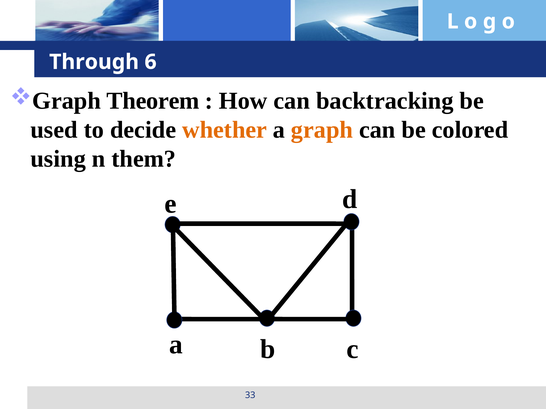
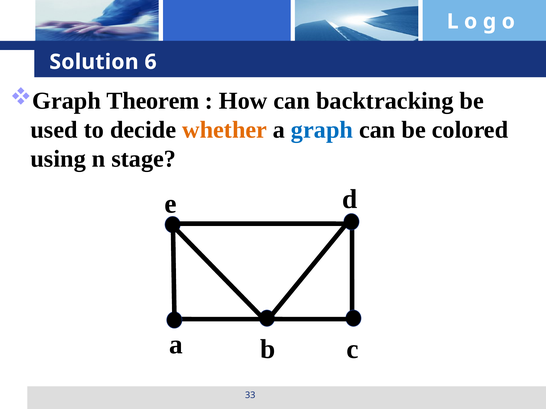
Through: Through -> Solution (94, 62)
graph colour: orange -> blue (322, 130)
them: them -> stage (144, 159)
